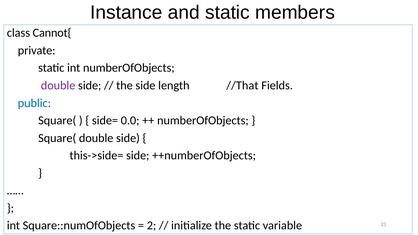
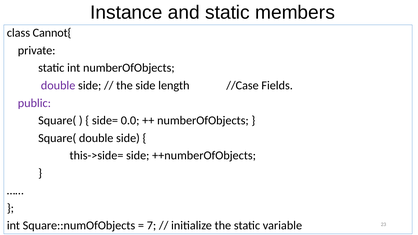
//That: //That -> //Case (242, 86)
public colour: blue -> purple (34, 103)
2: 2 -> 7 (152, 226)
